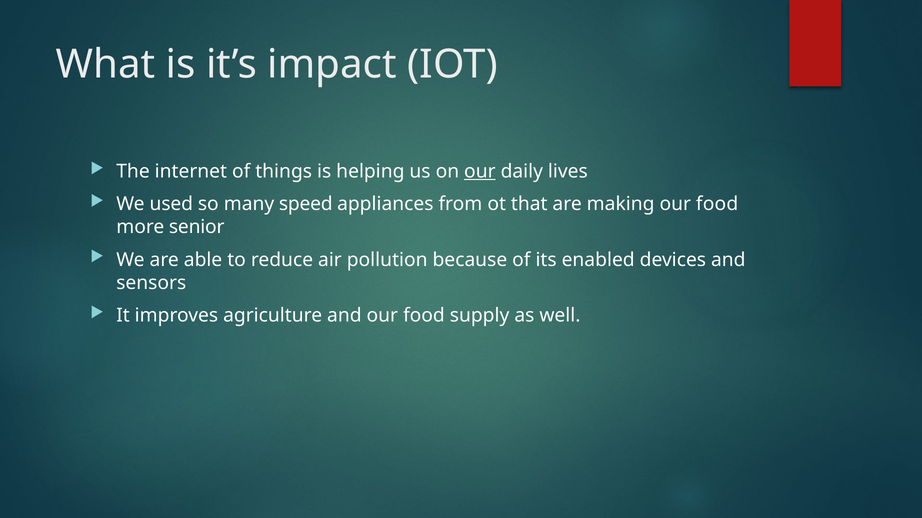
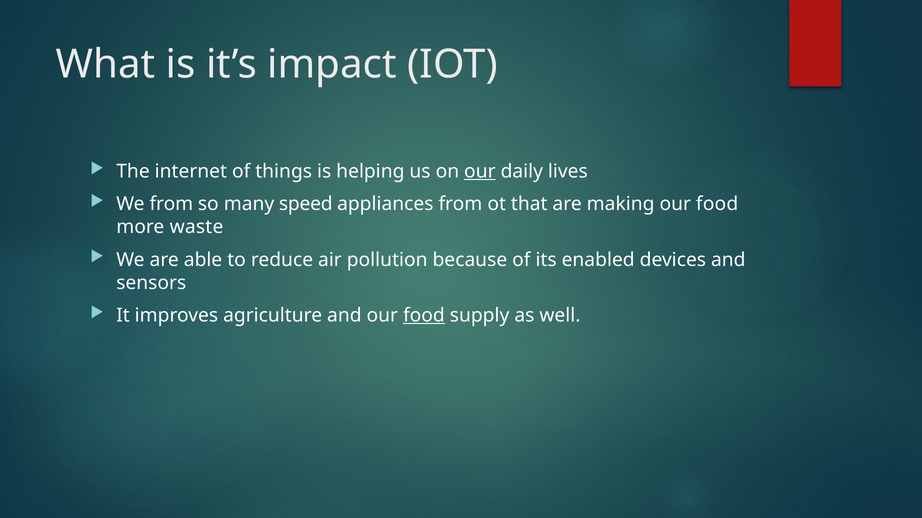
We used: used -> from (171, 204)
senior: senior -> waste (197, 227)
food underline: none -> present (424, 316)
